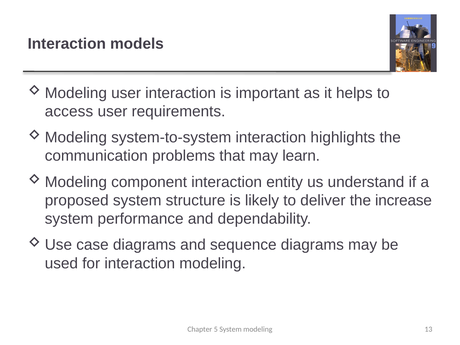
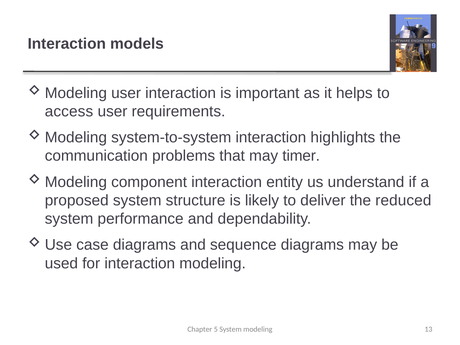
learn: learn -> timer (301, 156)
increase: increase -> reduced (403, 200)
